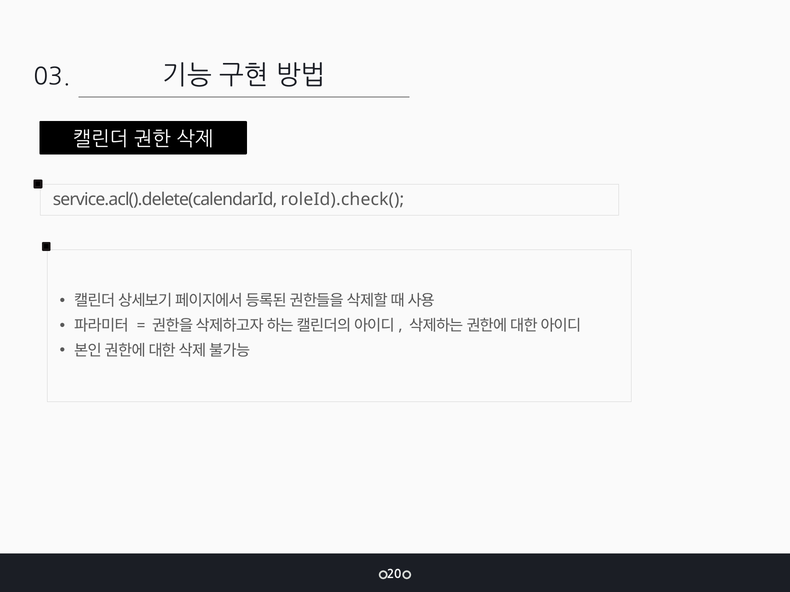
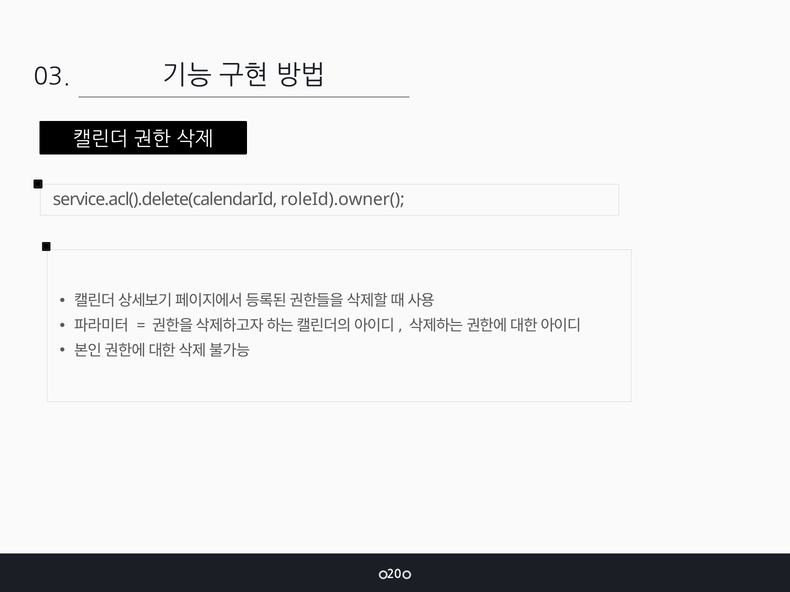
roleId).check(: roleId).check( -> roleId).owner( (343, 200)
